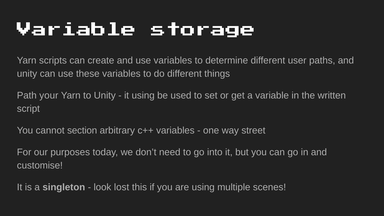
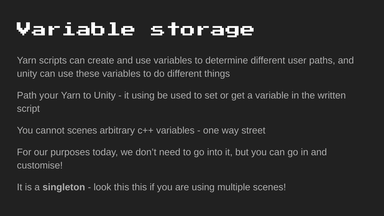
cannot section: section -> scenes (82, 130)
look lost: lost -> this (122, 187)
